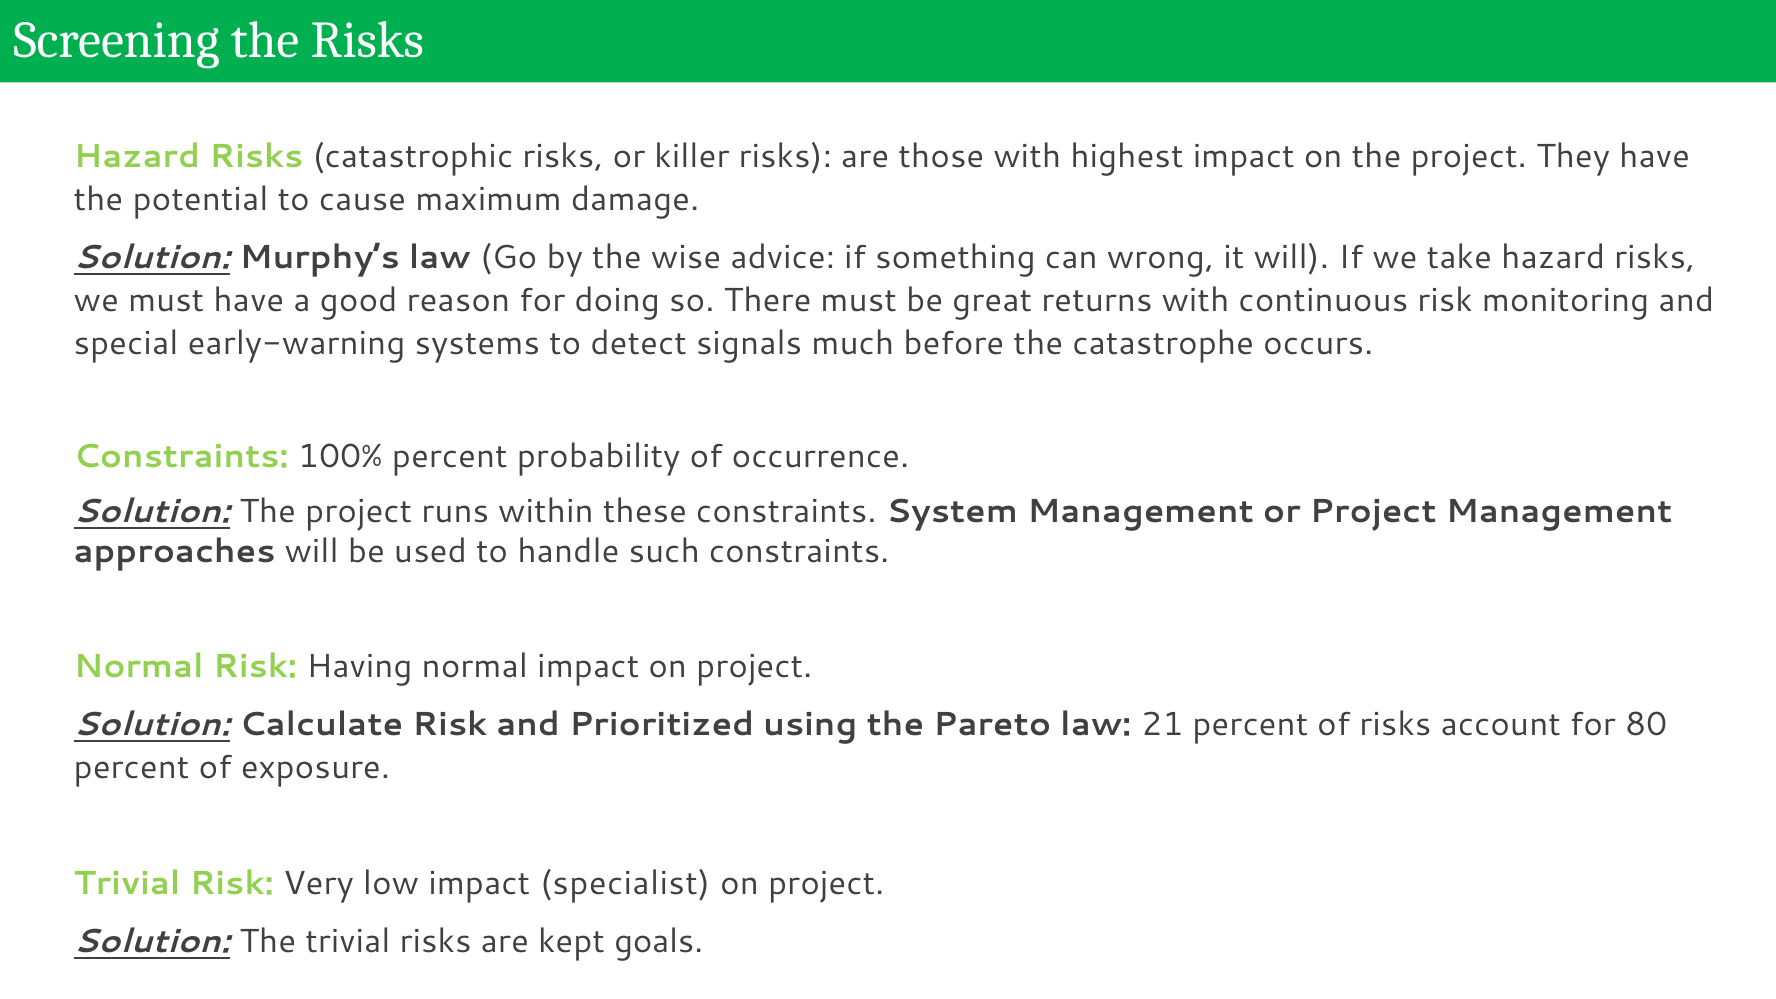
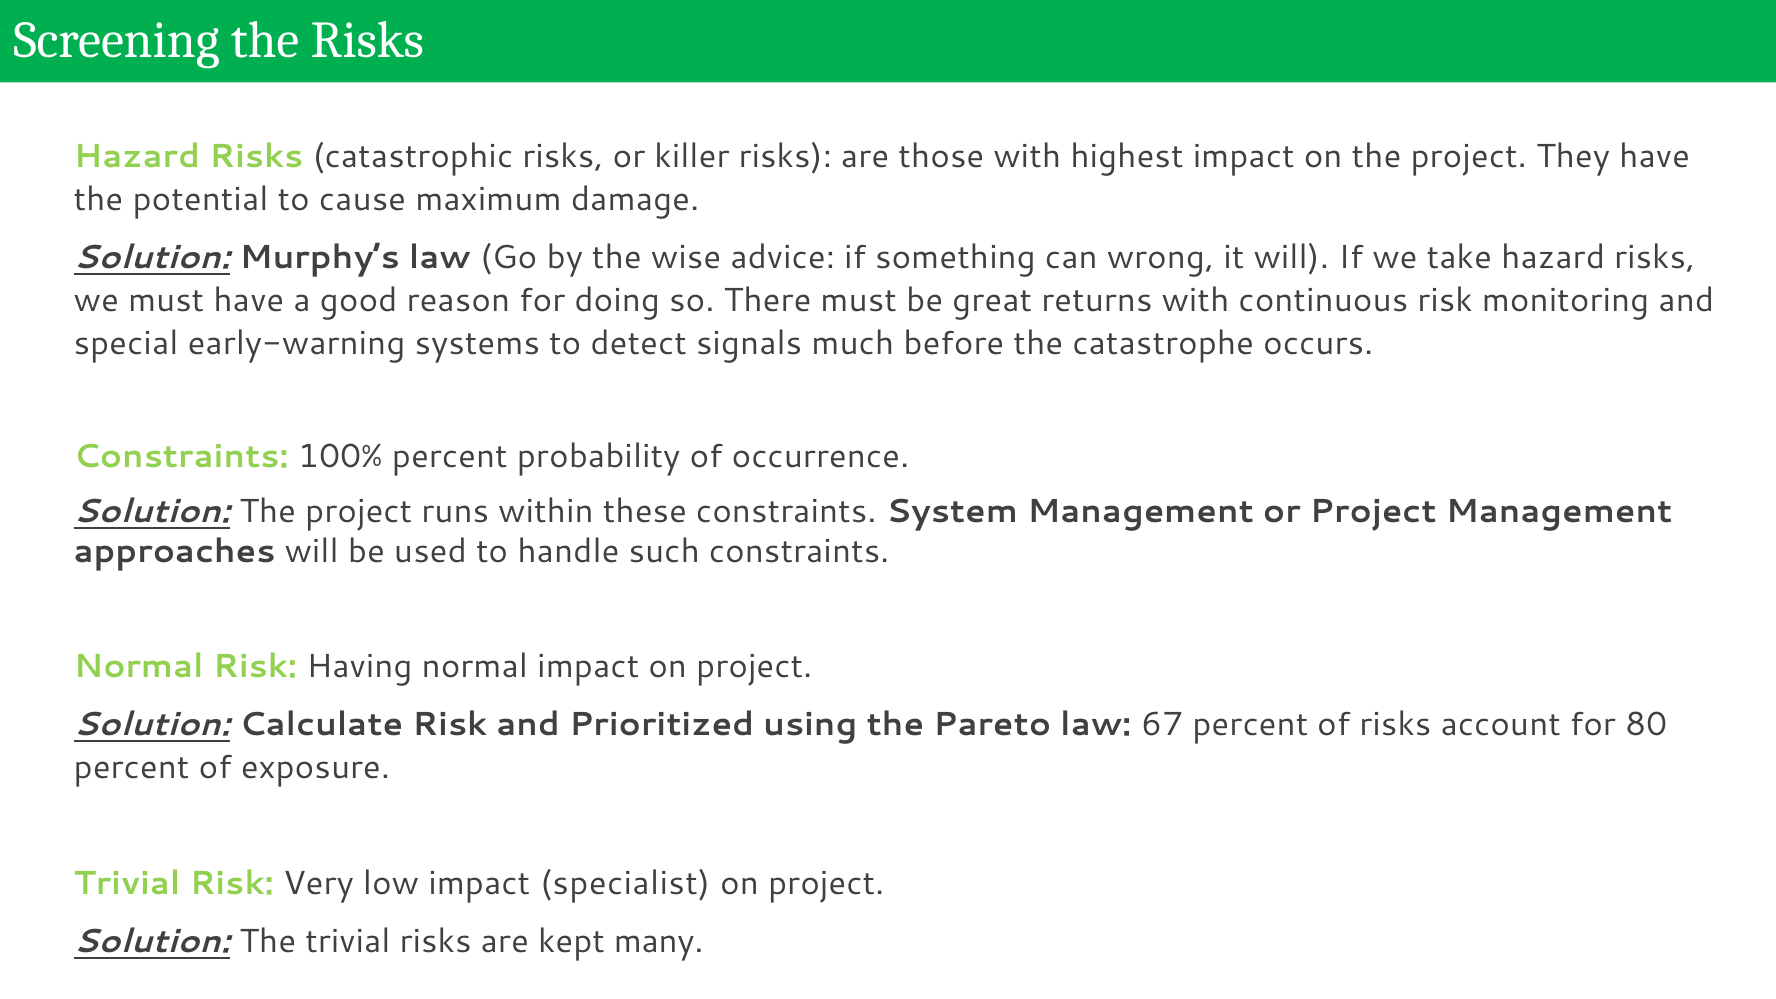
21: 21 -> 67 (1162, 725)
goals: goals -> many (659, 942)
